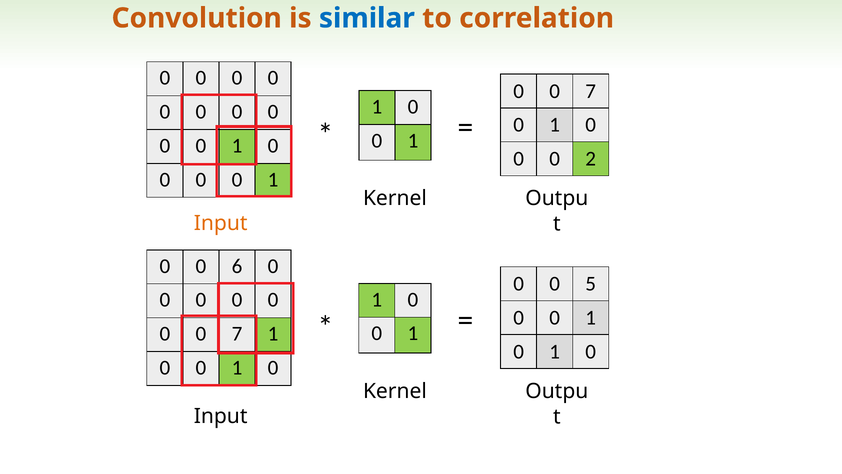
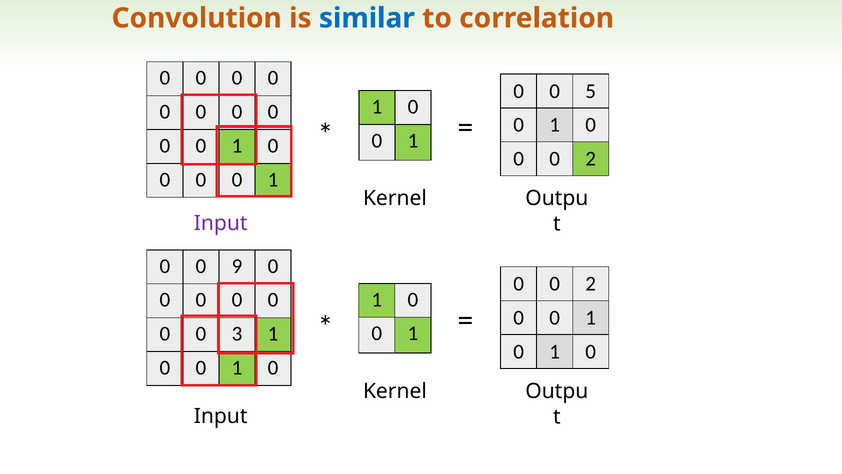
7: 7 -> 5 (591, 91)
Input colour: orange -> purple (221, 223)
6: 6 -> 9 (237, 266)
5: 5 -> 2 (591, 284)
7: 7 -> 3 (237, 334)
